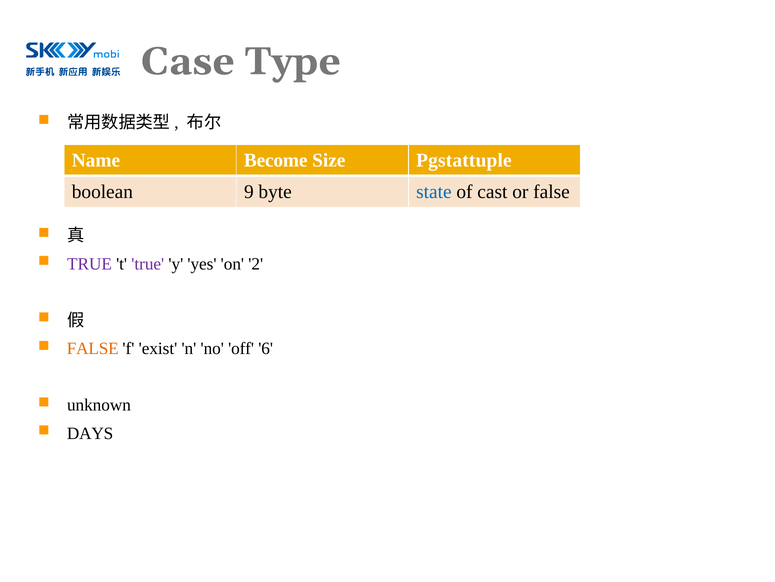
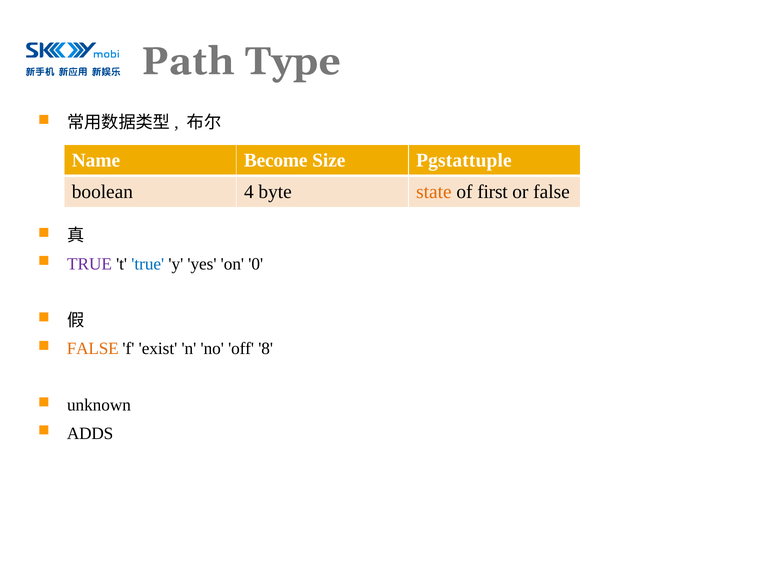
Case: Case -> Path (188, 61)
9: 9 -> 4 (249, 191)
state colour: blue -> orange (434, 191)
cast: cast -> first (493, 191)
true colour: purple -> blue (148, 264)
2: 2 -> 0 (256, 264)
6: 6 -> 8 (266, 348)
DAYS: DAYS -> ADDS (90, 433)
